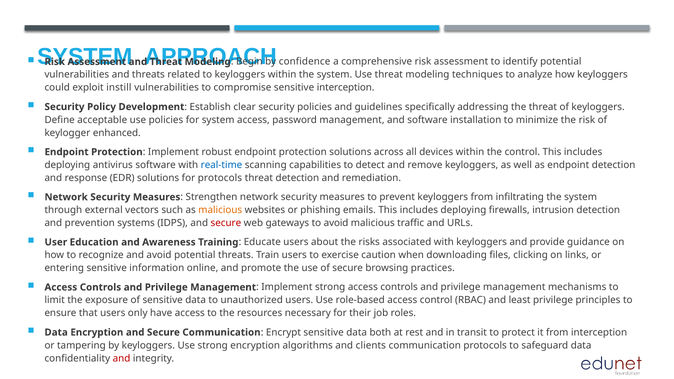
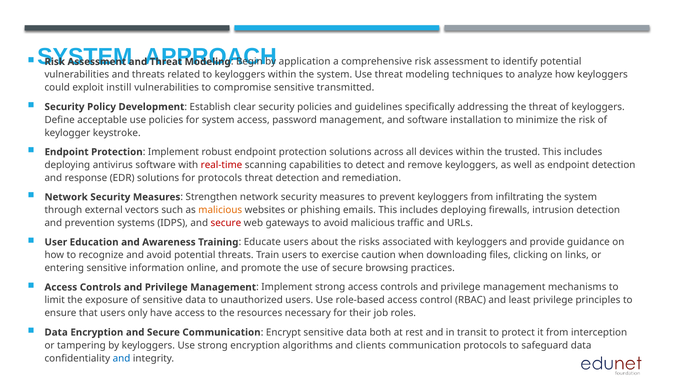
confidence: confidence -> application (305, 62)
sensitive interception: interception -> transmitted (346, 88)
enhanced: enhanced -> keystroke (117, 133)
the control: control -> trusted (522, 152)
real-time colour: blue -> red (222, 165)
and colour: red -> blue (122, 358)
